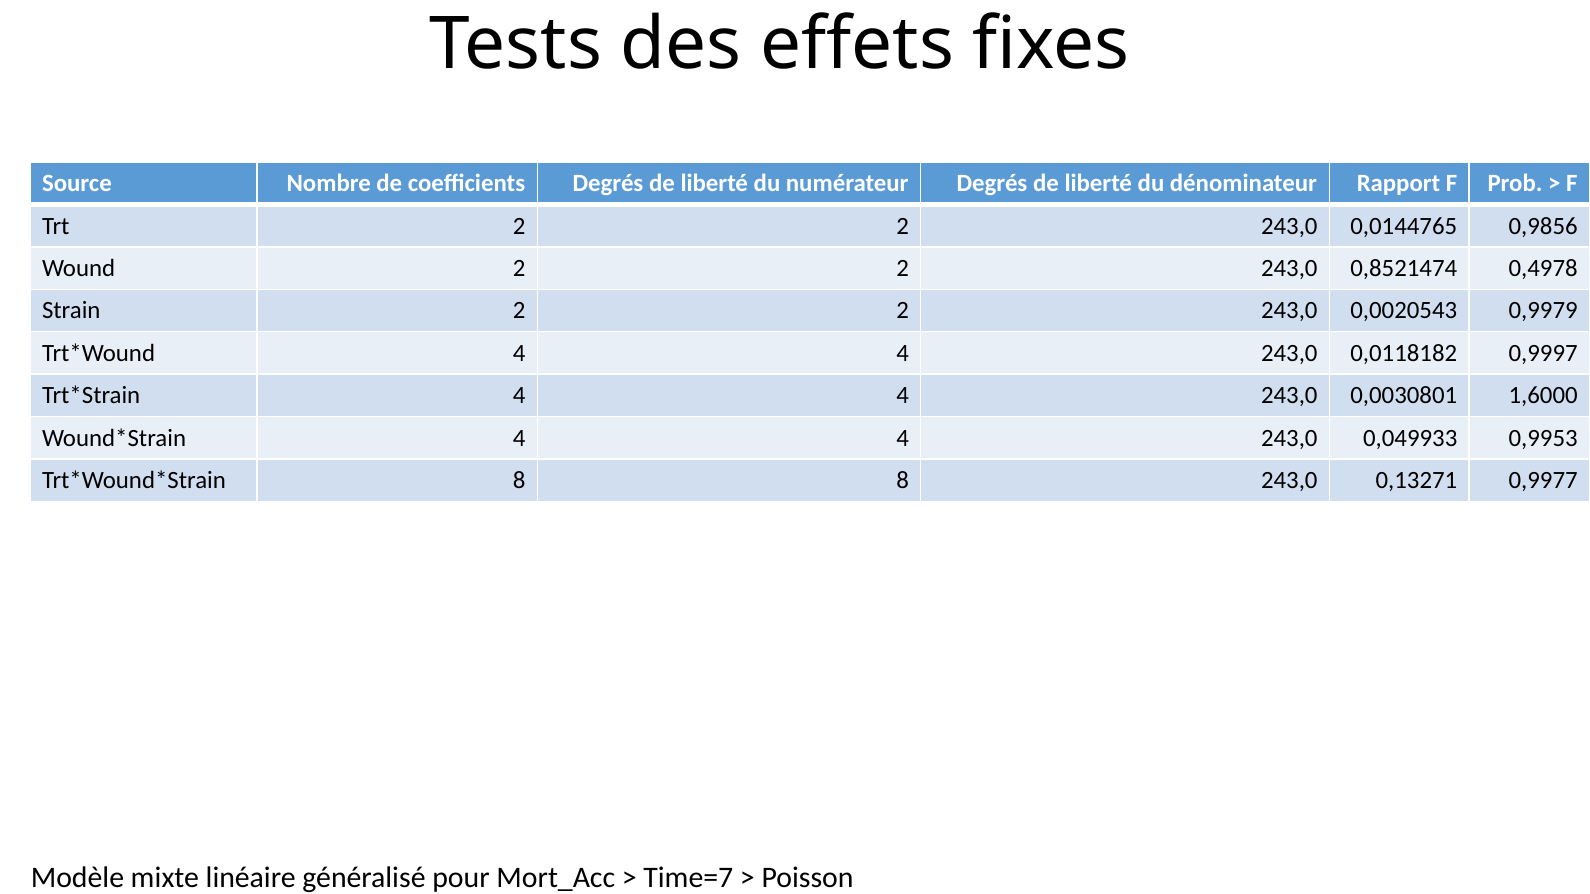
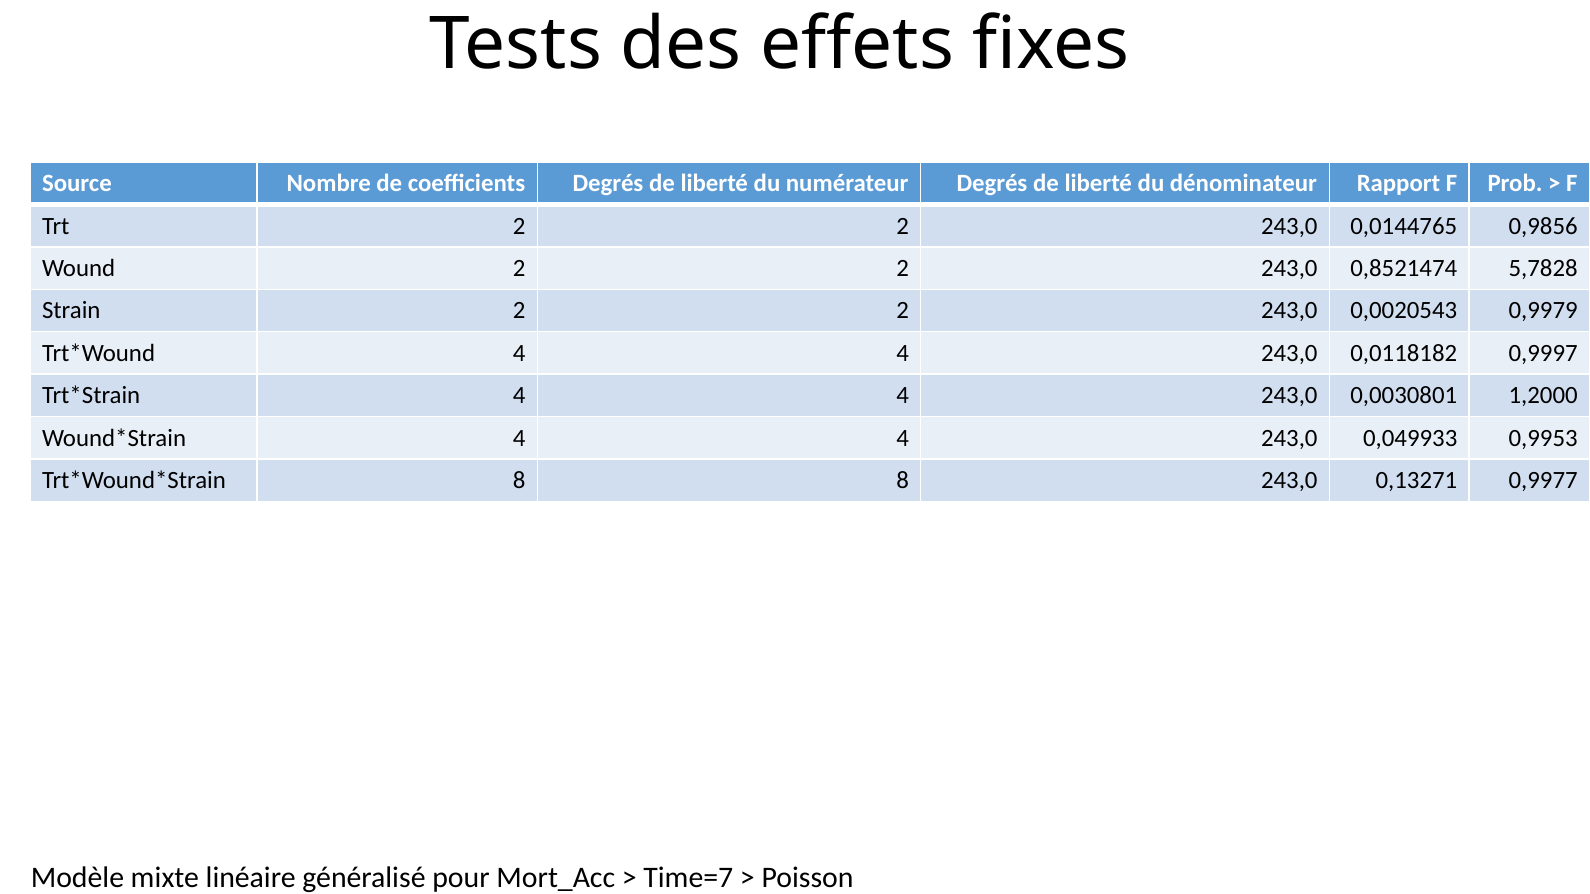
0,4978: 0,4978 -> 5,7828 (1543, 269)
1,6000: 1,6000 -> 1,2000 (1543, 396)
